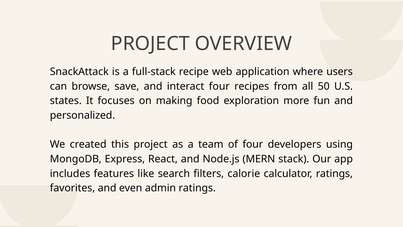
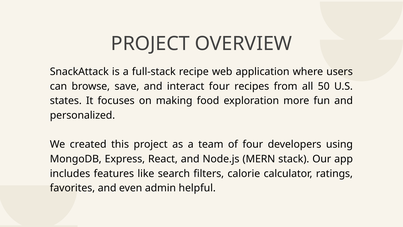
admin ratings: ratings -> helpful (197, 188)
